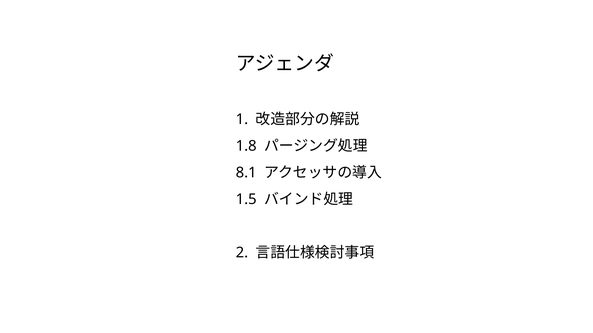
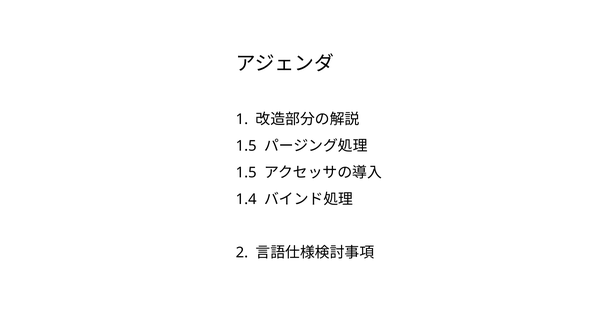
1.8: 1.8 -> 1.5 (246, 146)
8.1: 8.1 -> 1.5 (246, 173)
1.5: 1.5 -> 1.4 (246, 200)
